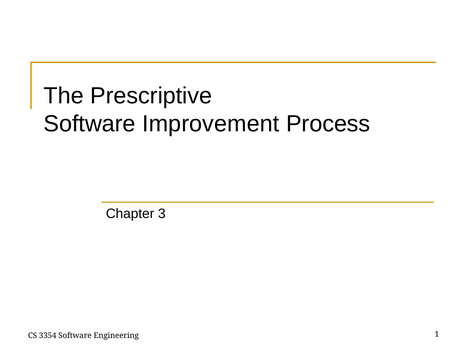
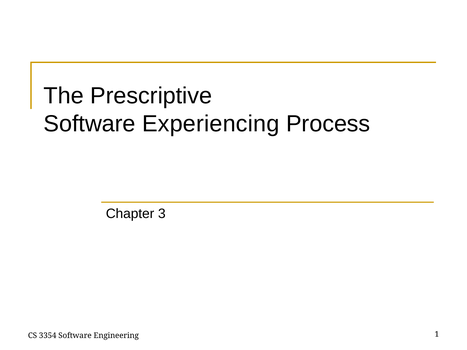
Improvement: Improvement -> Experiencing (211, 124)
